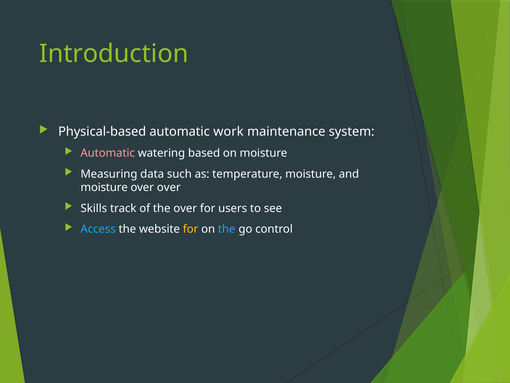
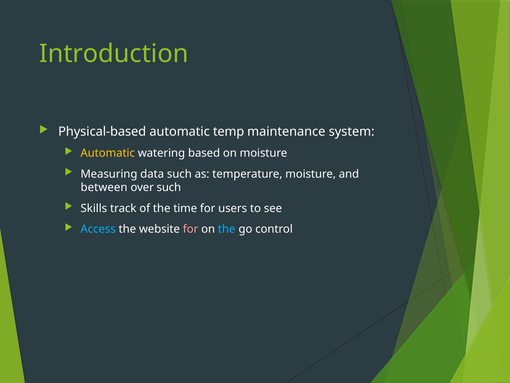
work: work -> temp (229, 132)
Automatic colour: pink -> yellow (108, 153)
moisture: moisture -> between (104, 187)
over over: over -> such (169, 187)
the over: over -> time (185, 208)
for colour: yellow -> pink (191, 229)
